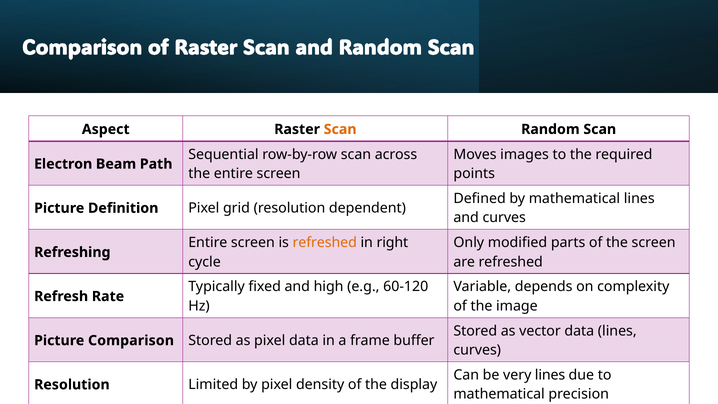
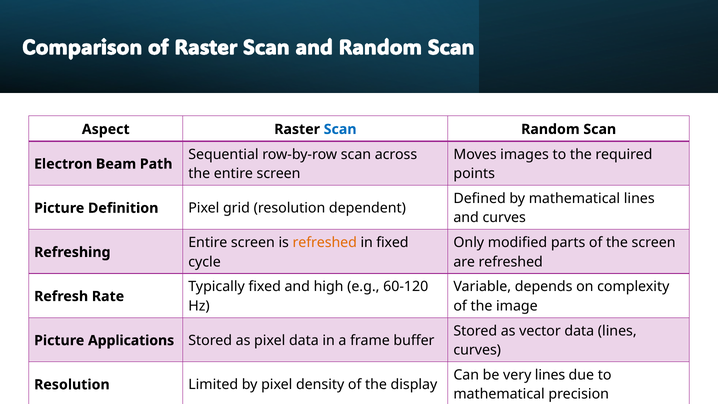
Scan colour: orange -> blue (340, 129)
in right: right -> fixed (392, 243)
Picture Comparison: Comparison -> Applications (131, 340)
